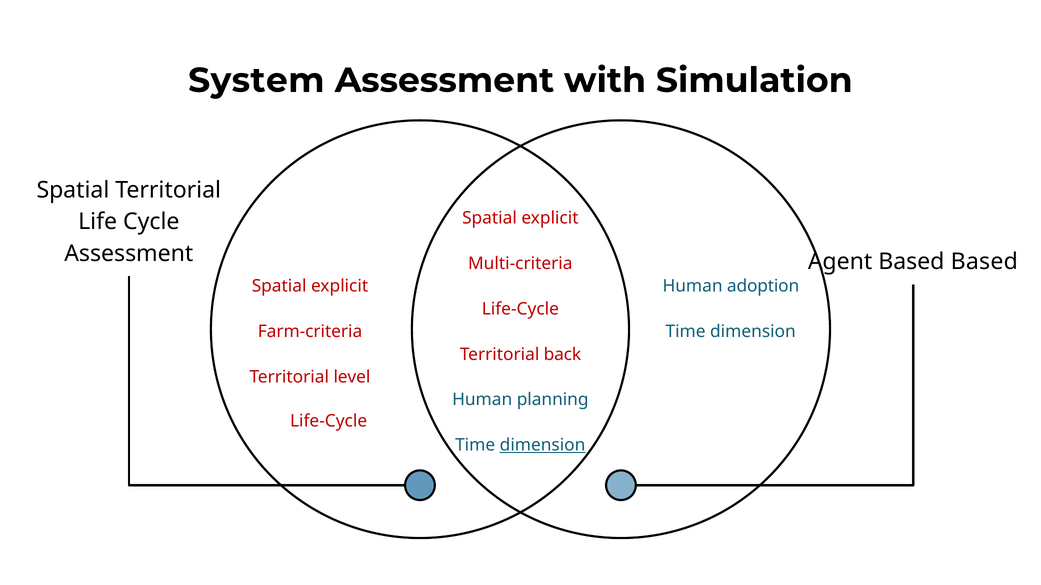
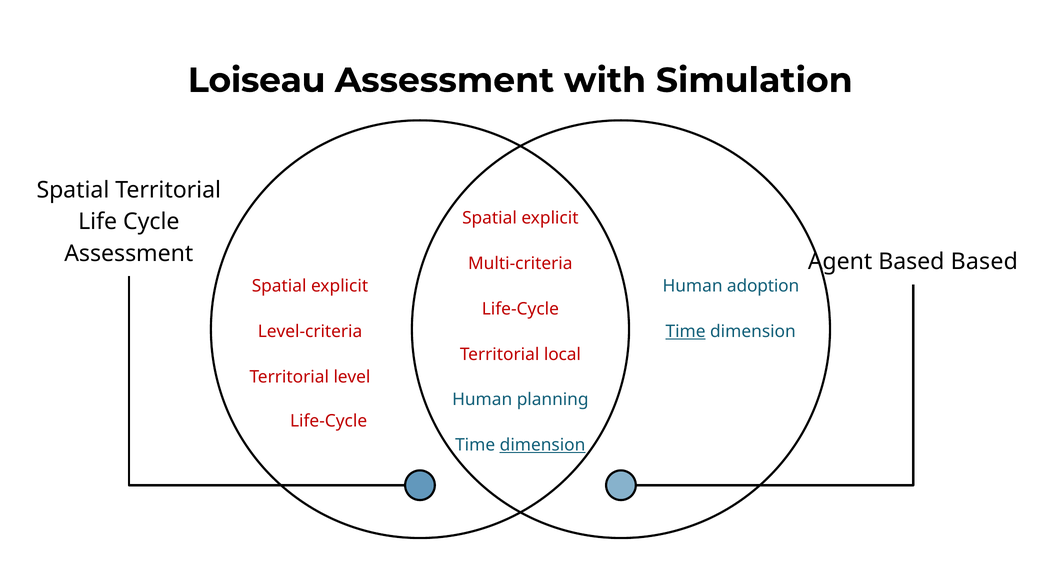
System: System -> Loiseau (257, 81)
Farm-criteria: Farm-criteria -> Level-criteria (310, 332)
Time underline: none -> present (686, 332)
back: back -> local (562, 355)
